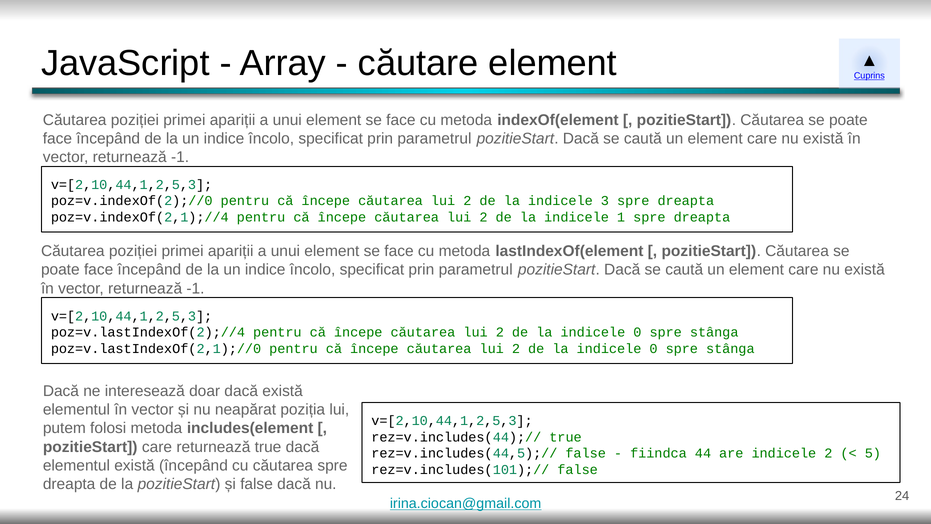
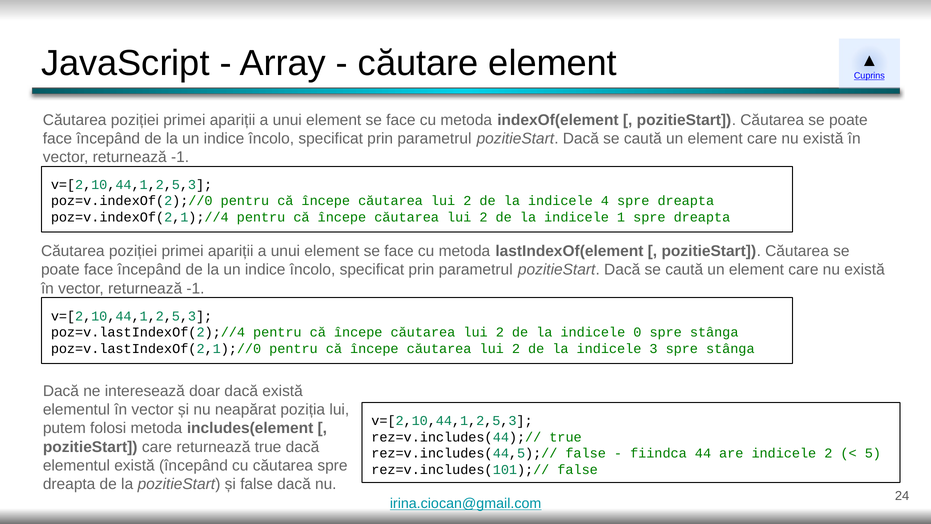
3: 3 -> 4 (605, 201)
0: 0 -> 3 (653, 348)
